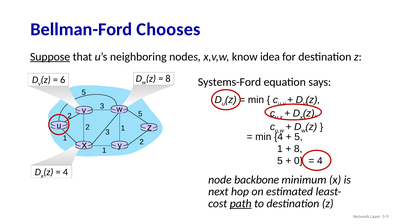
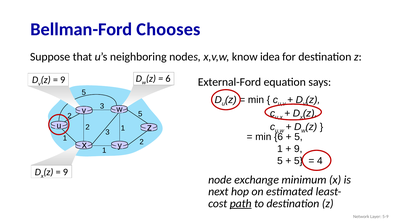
Suppose underline: present -> none (50, 57)
8: 8 -> 6 (168, 79)
6: 6 -> 9 (63, 80)
Systems-Ford: Systems-Ford -> External-Ford (229, 82)
min 4: 4 -> 6 (279, 137)
8: 8 -> 9 (298, 149)
0: 0 -> 5 (298, 161)
4: 4 -> 9 (65, 172)
backbone: backbone -> exchange (257, 180)
